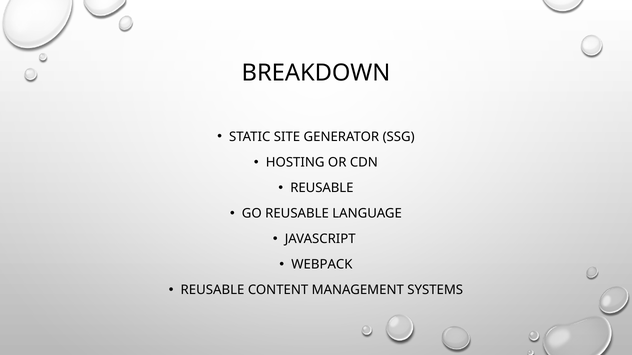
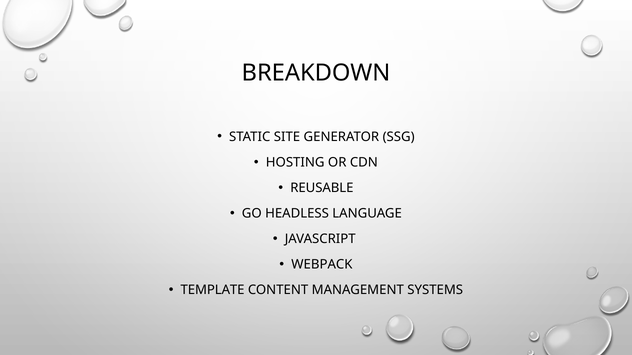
GO REUSABLE: REUSABLE -> HEADLESS (297, 214)
REUSABLE: REUSABLE -> TEMPLATE (213, 290)
